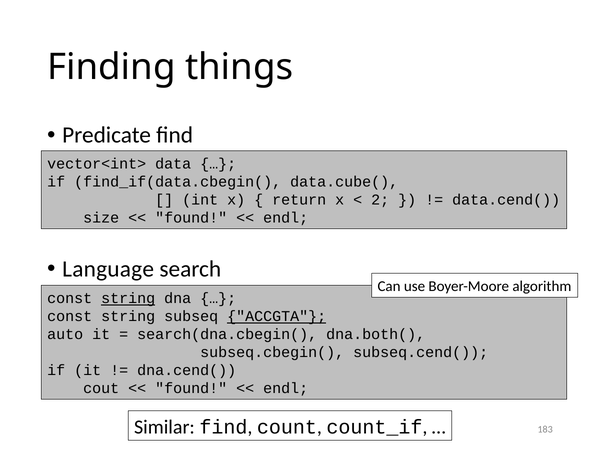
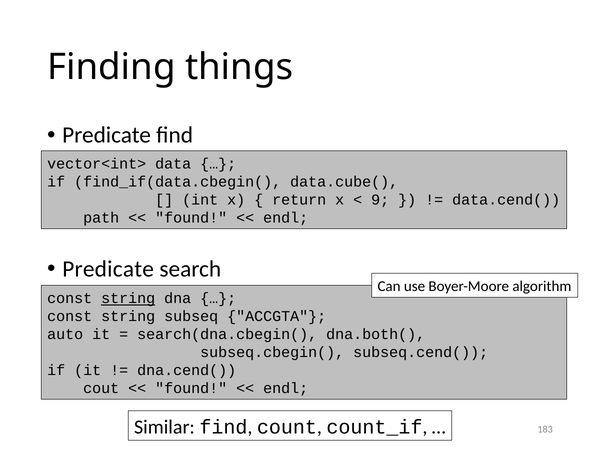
2: 2 -> 9 (380, 200)
size: size -> path (101, 218)
Language: Language -> Predicate (108, 269)
ACCGTA underline: present -> none (277, 316)
